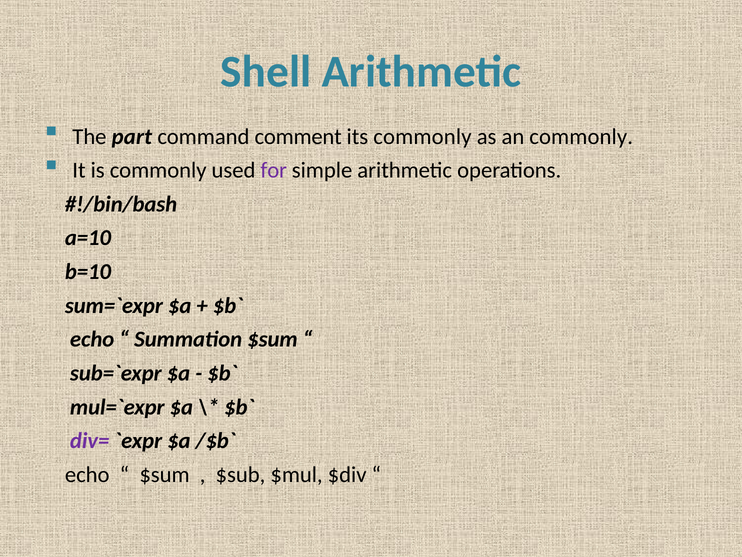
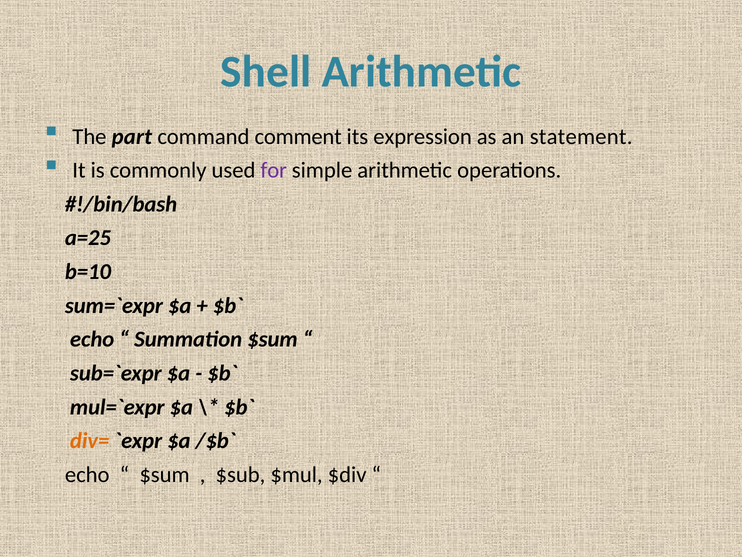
its commonly: commonly -> expression (423, 136)
an commonly: commonly -> statement (581, 136)
a=10: a=10 -> a=25 (88, 238)
div= colour: purple -> orange (90, 441)
